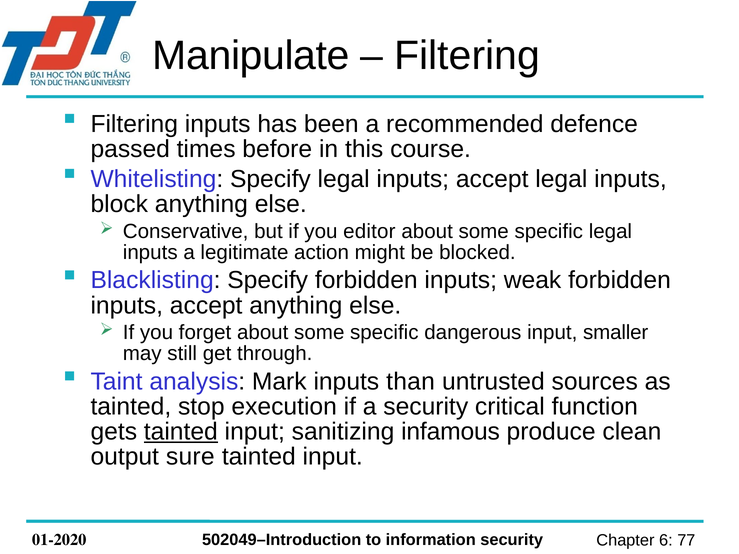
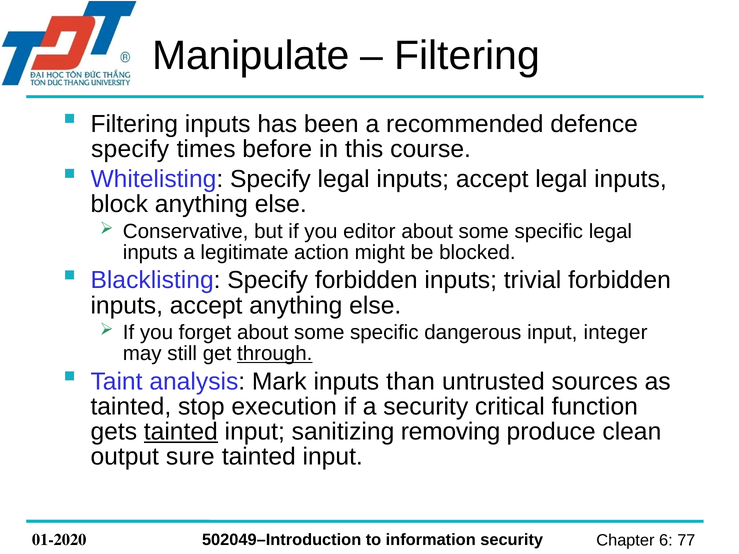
passed: passed -> specify (130, 149)
weak: weak -> trivial (533, 280)
smaller: smaller -> integer (616, 333)
through underline: none -> present (275, 354)
infamous: infamous -> removing (451, 432)
